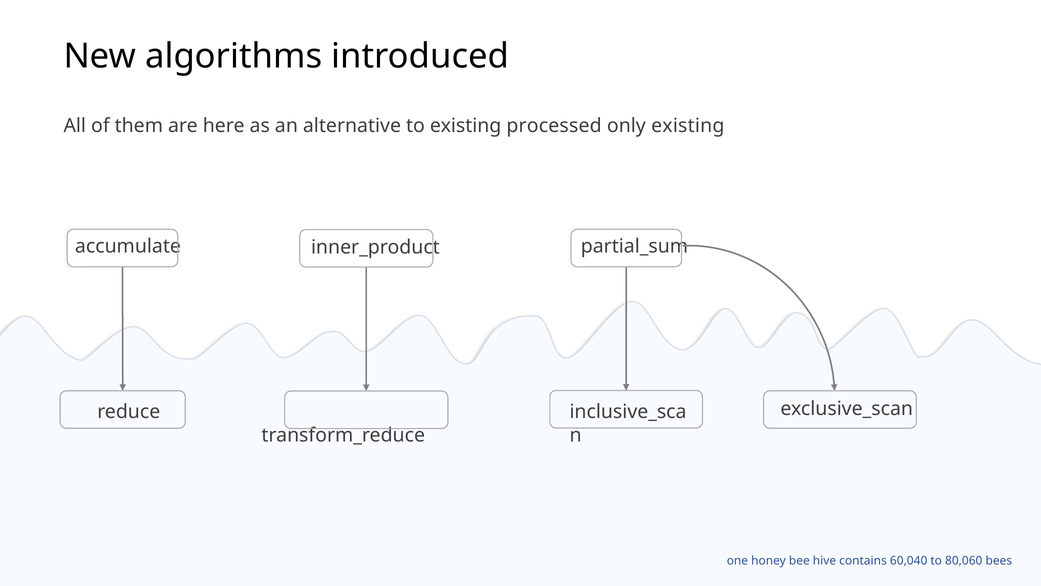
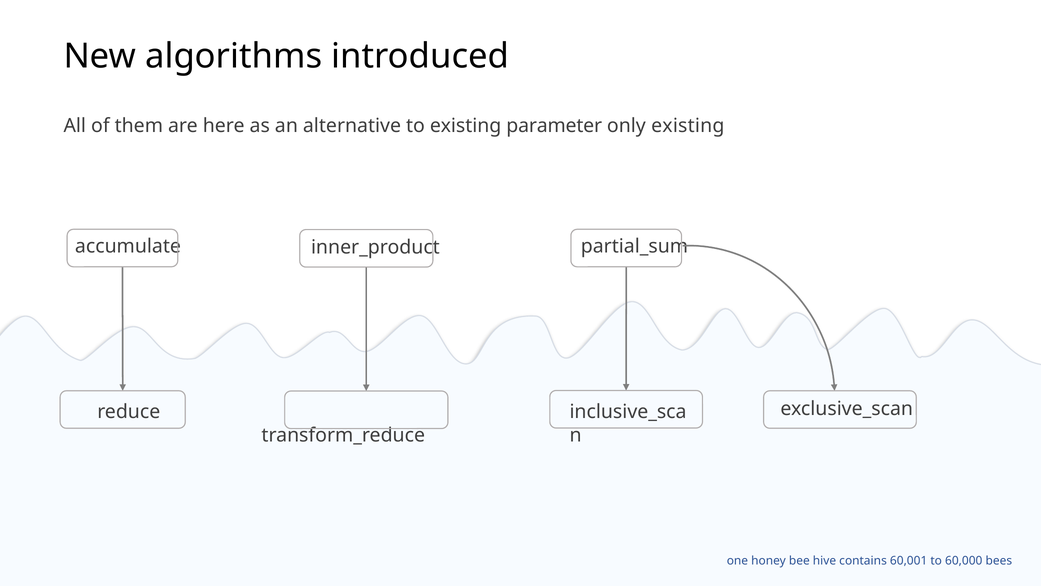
processed: processed -> parameter (554, 126)
60,040: 60,040 -> 60,001 (909, 560)
80,060: 80,060 -> 60,000 (964, 560)
